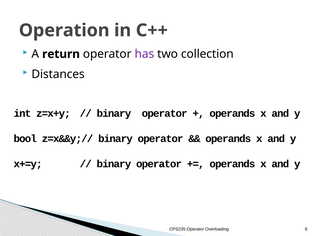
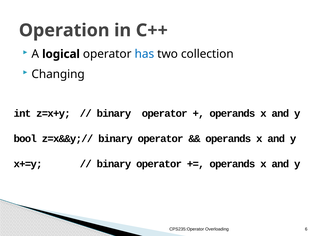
return: return -> logical (61, 54)
has colour: purple -> blue (144, 54)
Distances: Distances -> Changing (58, 74)
